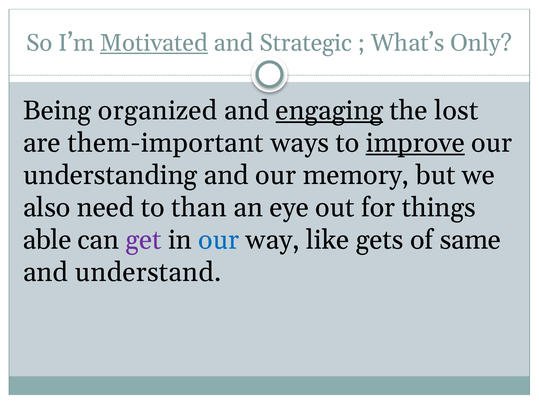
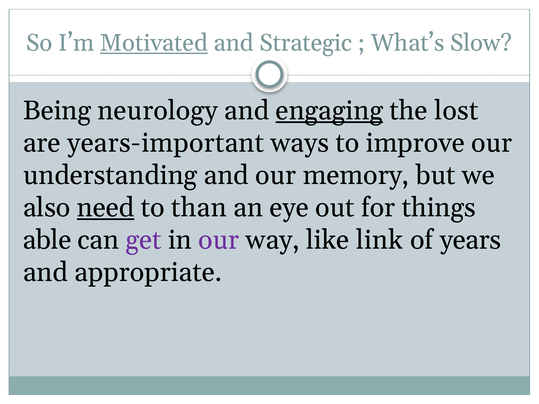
Only: Only -> Slow (481, 43)
organized: organized -> neurology (158, 111)
them-important: them-important -> years-important (166, 143)
improve underline: present -> none (415, 143)
need underline: none -> present (106, 208)
our colour: blue -> purple (219, 240)
gets: gets -> link (380, 240)
same: same -> years (470, 240)
understand: understand -> appropriate (148, 272)
